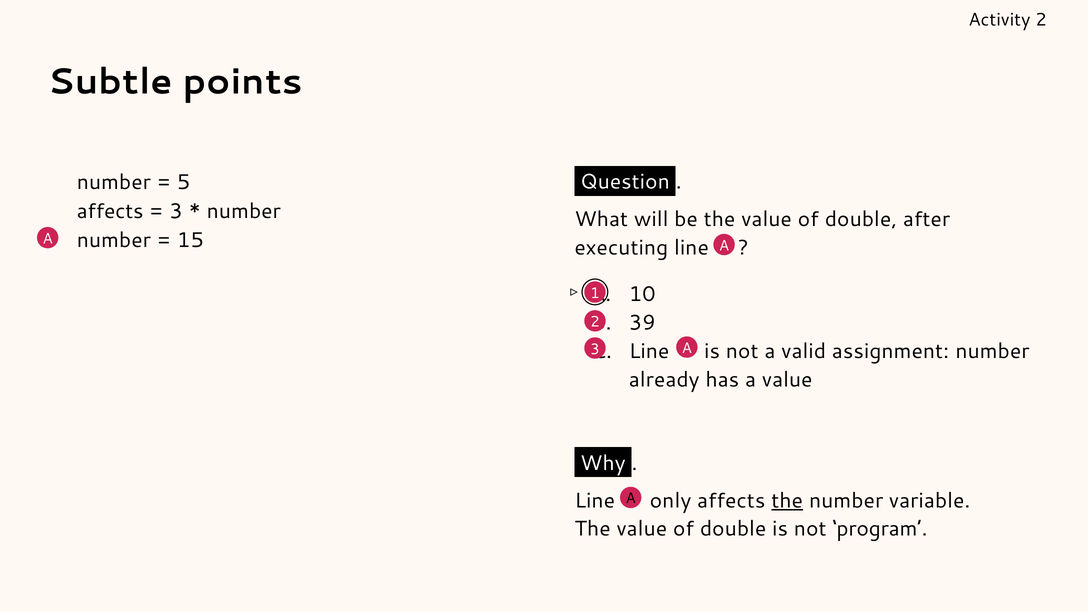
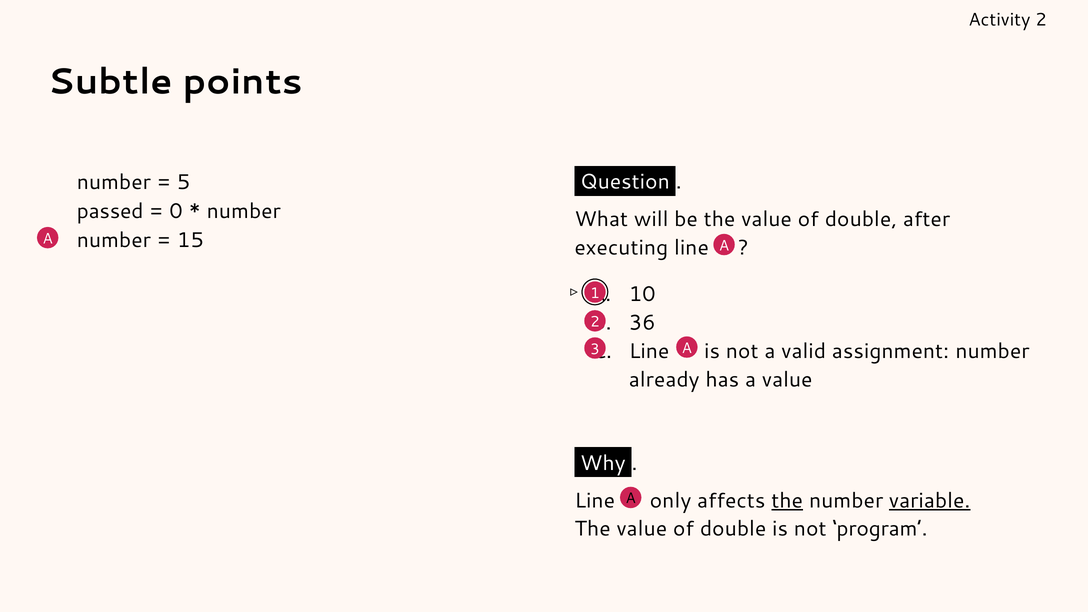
affects: affects -> passed (110, 211)
3: 3 -> 0 (176, 211)
39: 39 -> 36 (642, 323)
variable underline: none -> present (930, 501)
